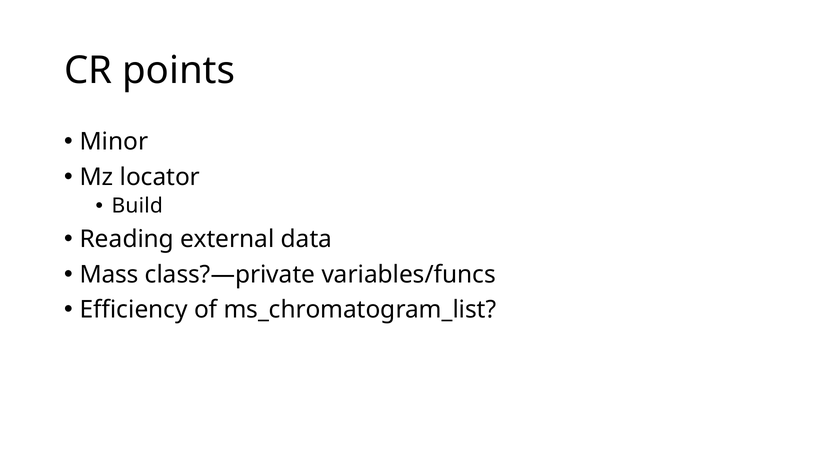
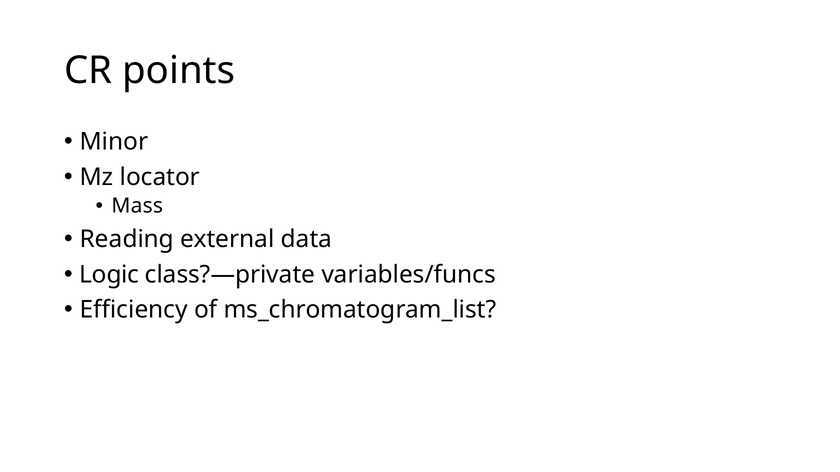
Build: Build -> Mass (137, 206)
Mass: Mass -> Logic (109, 275)
